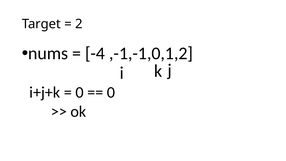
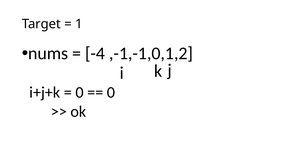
2: 2 -> 1 (79, 24)
